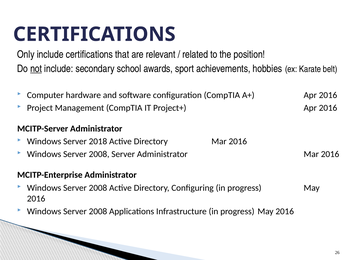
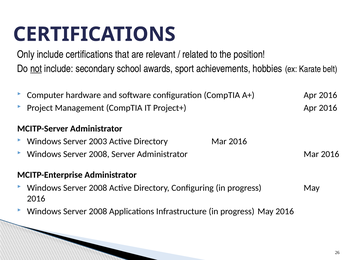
2018: 2018 -> 2003 (98, 141)
